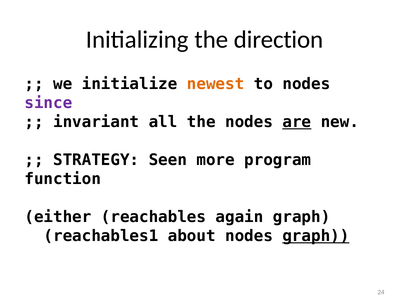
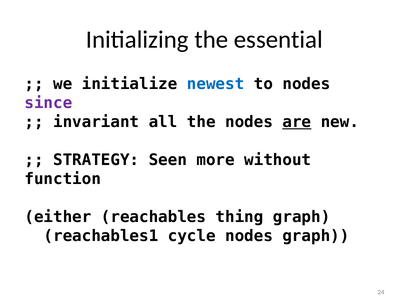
direction: direction -> essential (278, 40)
newest colour: orange -> blue (216, 84)
program: program -> without (278, 160)
again: again -> thing (240, 218)
about: about -> cycle (192, 237)
graph underline: present -> none (316, 237)
